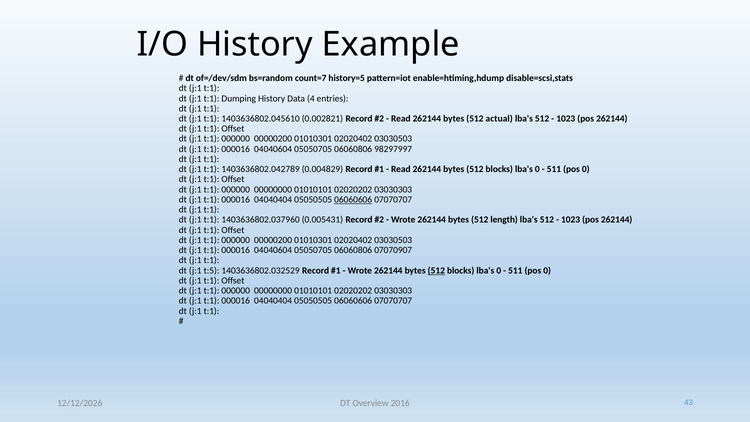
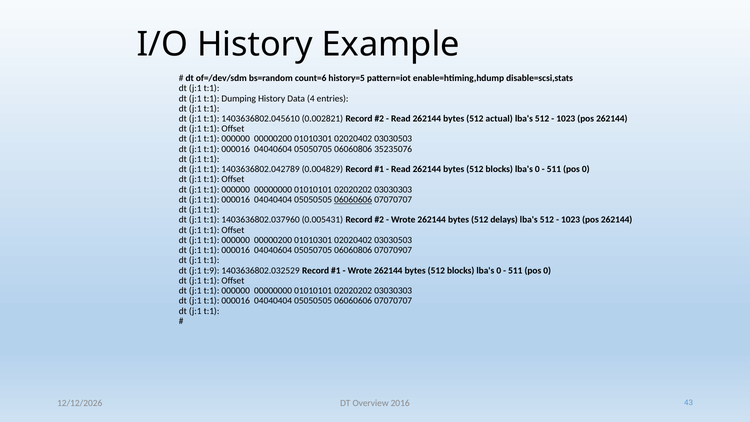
count=7: count=7 -> count=6 (311, 78)
98297997: 98297997 -> 35235076 (393, 149)
length: length -> delays (504, 220)
t:5: t:5 -> t:9 (212, 270)
512 underline: present -> none (436, 270)
